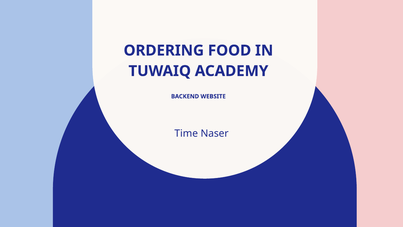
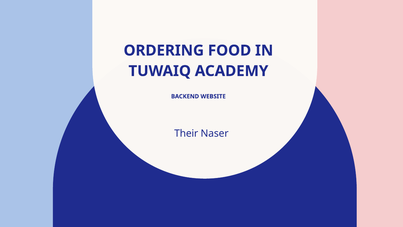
Time: Time -> Their (186, 133)
